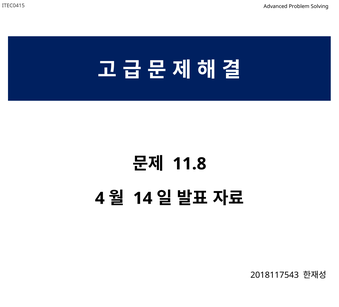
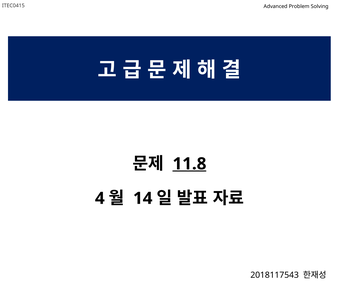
11.8 underline: none -> present (189, 164)
